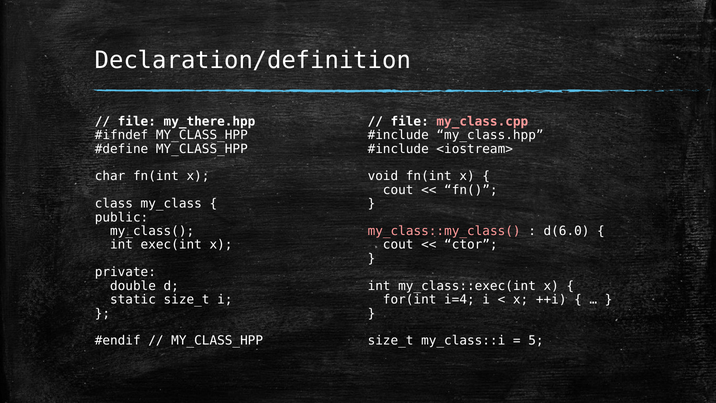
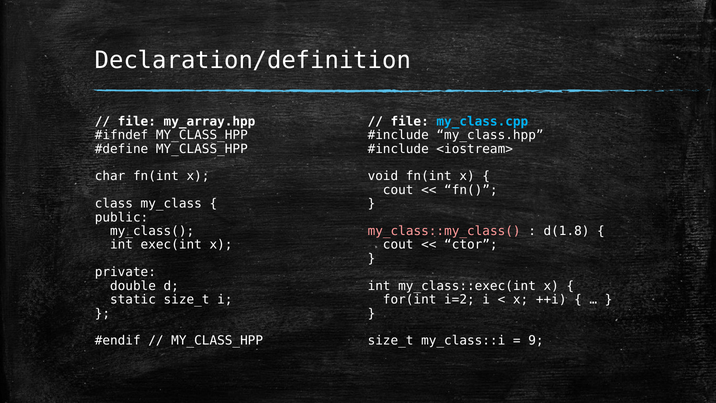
my_there.hpp: my_there.hpp -> my_array.hpp (210, 121)
my_class.cpp colour: pink -> light blue (482, 121)
d(6.0: d(6.0 -> d(1.8 (567, 231)
i=4: i=4 -> i=2 (459, 300)
5: 5 -> 9 (536, 341)
